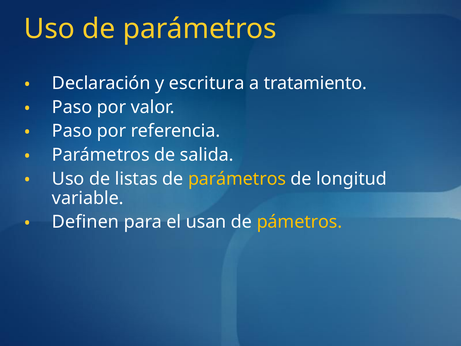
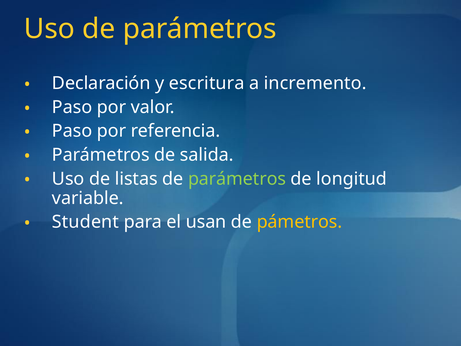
tratamiento: tratamiento -> incremento (315, 83)
parámetros colour: yellow -> light green (237, 179)
Definen: Definen -> Student (85, 222)
